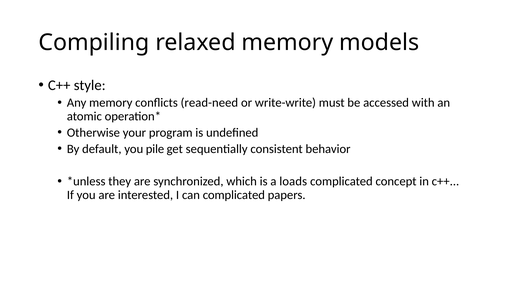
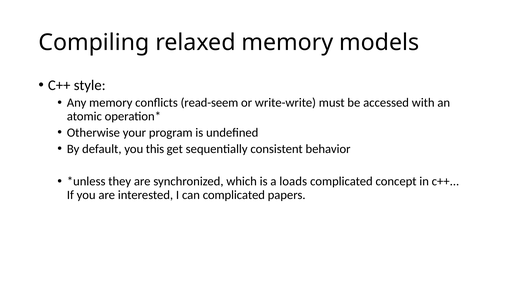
read-need: read-need -> read-seem (209, 103)
pile: pile -> this (155, 149)
